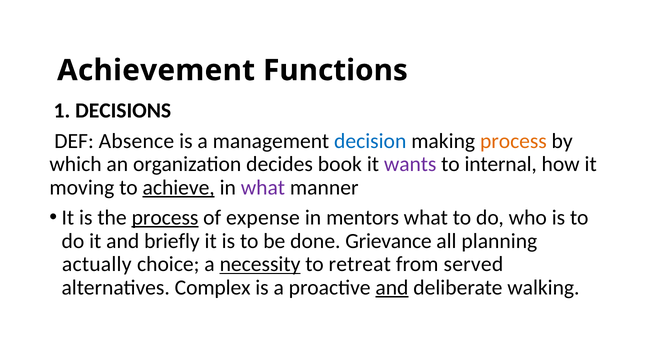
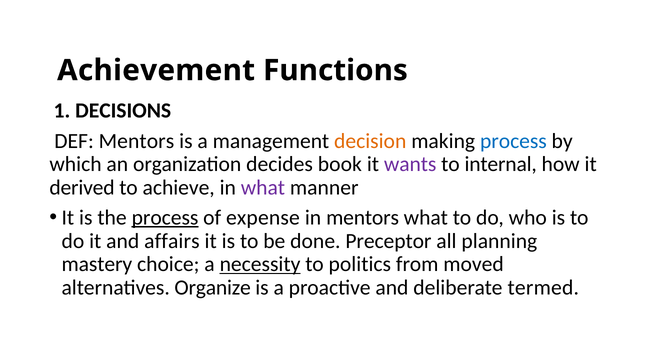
DEF Absence: Absence -> Mentors (136, 141)
decision colour: blue -> orange (370, 141)
process colour: orange -> blue (513, 141)
moving: moving -> derived (82, 188)
achieve underline: present -> none (179, 188)
briefly: briefly -> affairs (172, 241)
Grievance: Grievance -> Preceptor (388, 241)
actually: actually -> mastery (97, 265)
retreat: retreat -> politics (360, 265)
served: served -> moved (474, 265)
Complex: Complex -> Organize (213, 288)
and underline: present -> none (392, 288)
walking: walking -> termed (543, 288)
